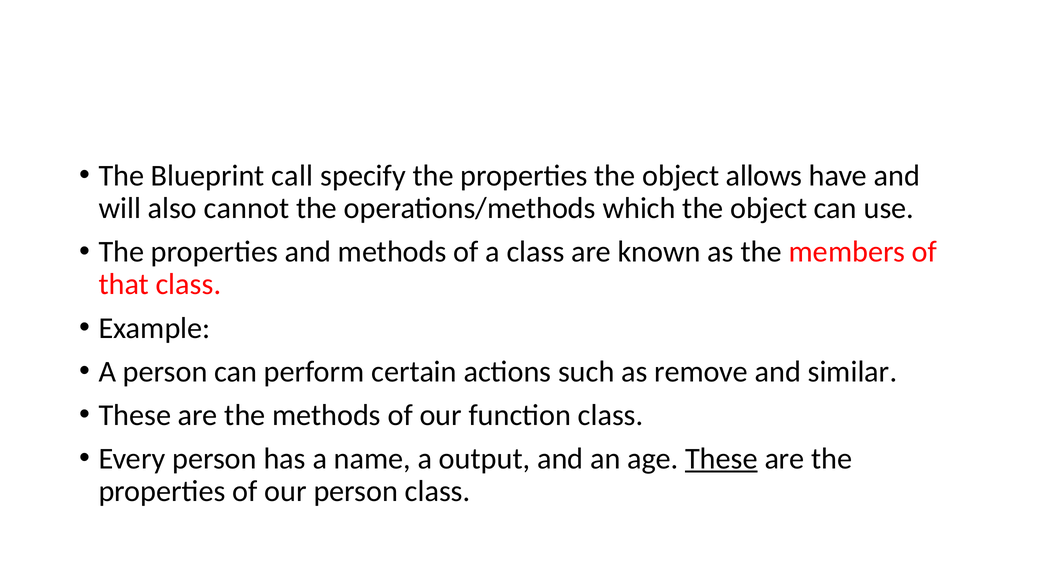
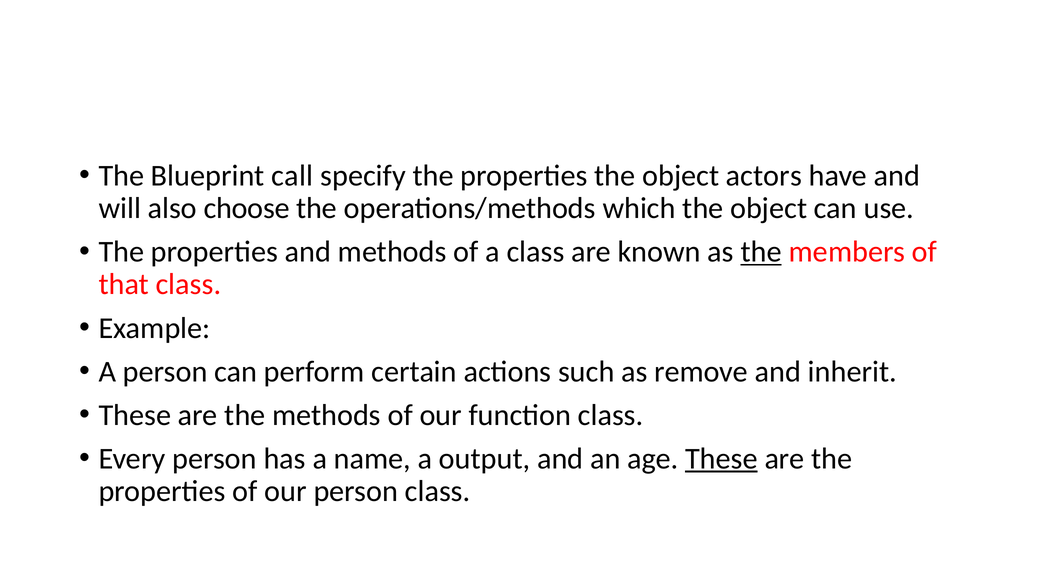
allows: allows -> actors (764, 175)
cannot: cannot -> choose (247, 208)
the underline: none -> present (761, 252)
similar: similar -> inherit (852, 371)
